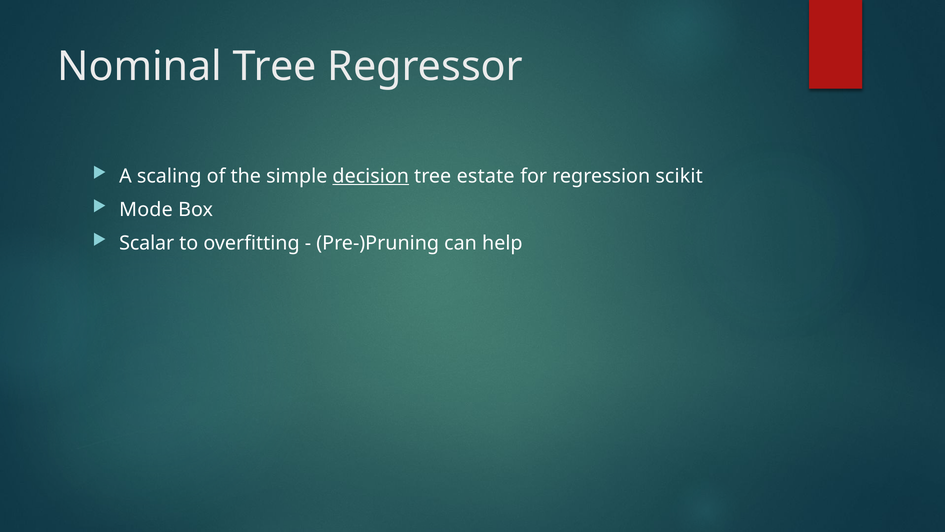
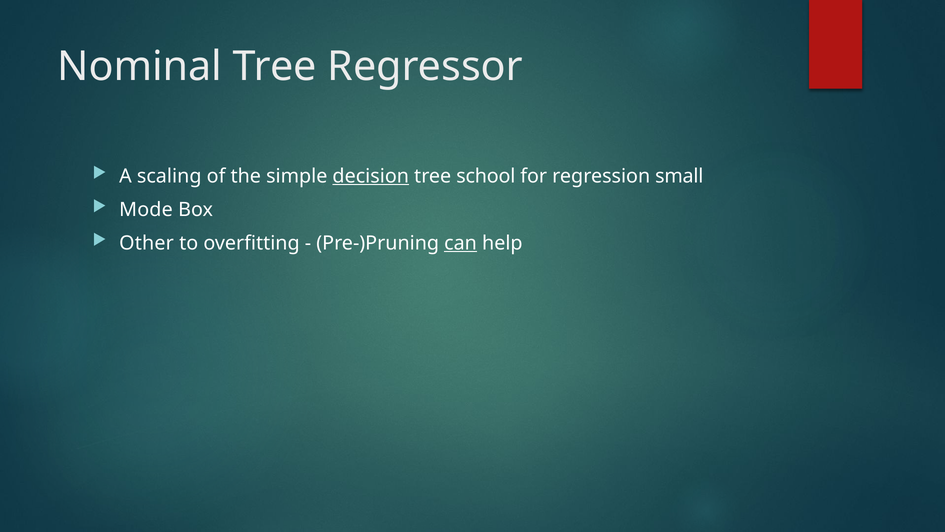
estate: estate -> school (486, 176)
scikit: scikit -> small (679, 176)
Scalar: Scalar -> Other (147, 243)
can underline: none -> present (461, 243)
